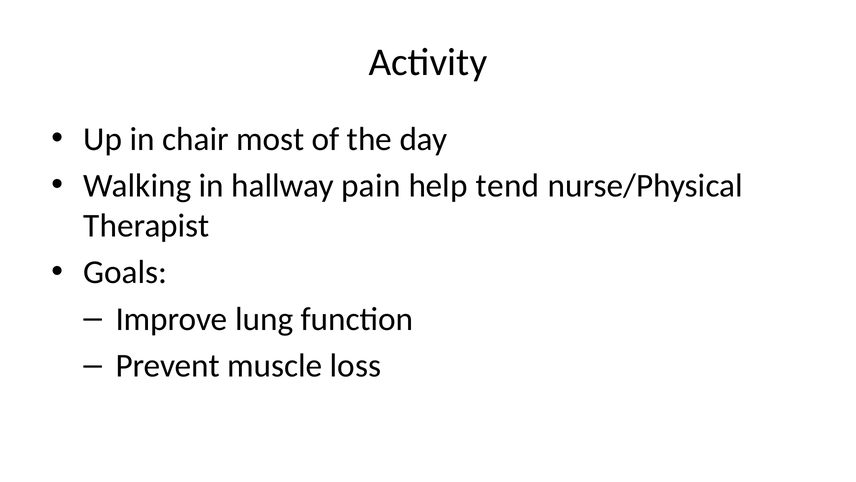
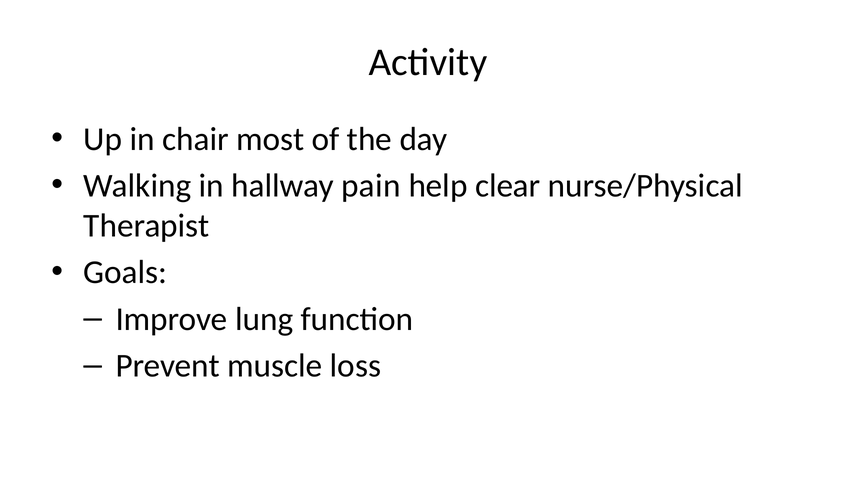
tend: tend -> clear (508, 186)
